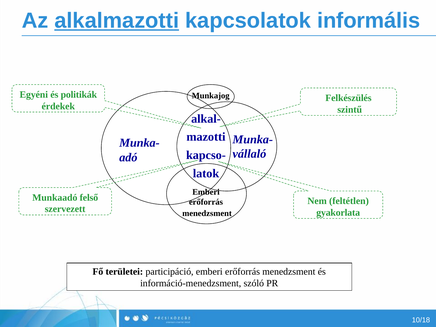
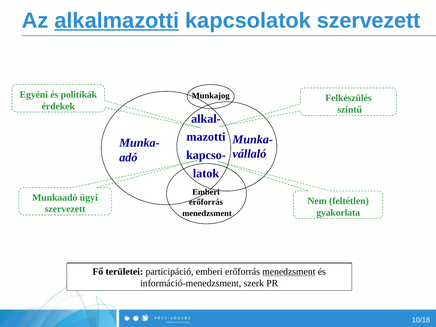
kapcsolatok informális: informális -> szervezett (369, 20)
felső: felső -> ügyi (89, 198)
menedzsment underline: none -> present (289, 272)
szóló: szóló -> szerk (254, 283)
